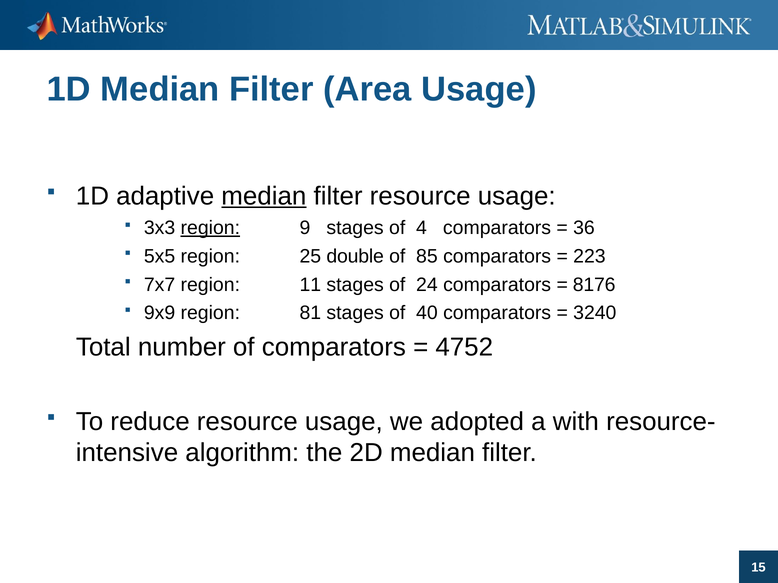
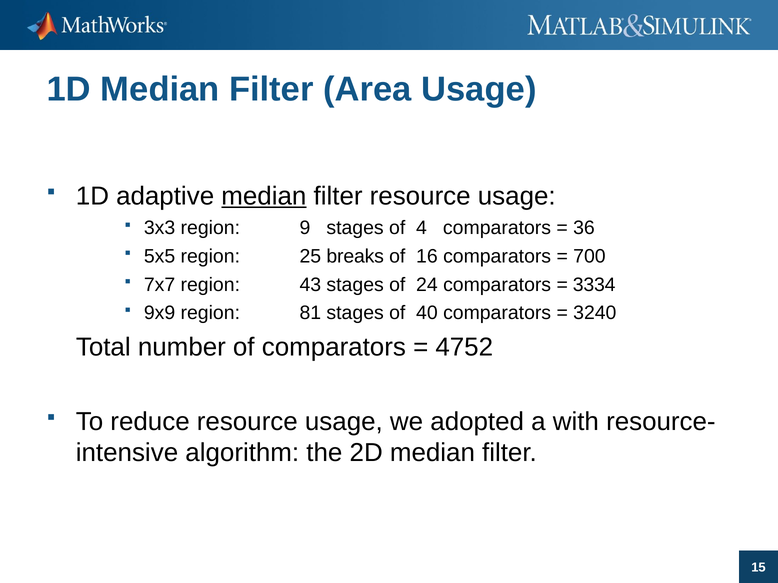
region underline: present -> none (210, 228)
double: double -> breaks (355, 257)
85: 85 -> 16 (427, 257)
223: 223 -> 700 (589, 257)
11: 11 -> 43 (310, 285)
8176: 8176 -> 3334 (594, 285)
